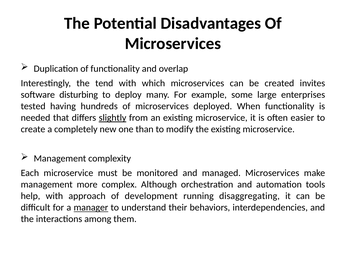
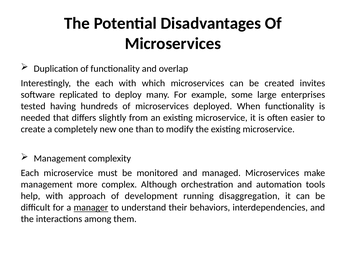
the tend: tend -> each (104, 83)
disturbing: disturbing -> replicated (79, 95)
slightly underline: present -> none (113, 118)
disaggregating: disaggregating -> disaggregation (249, 196)
